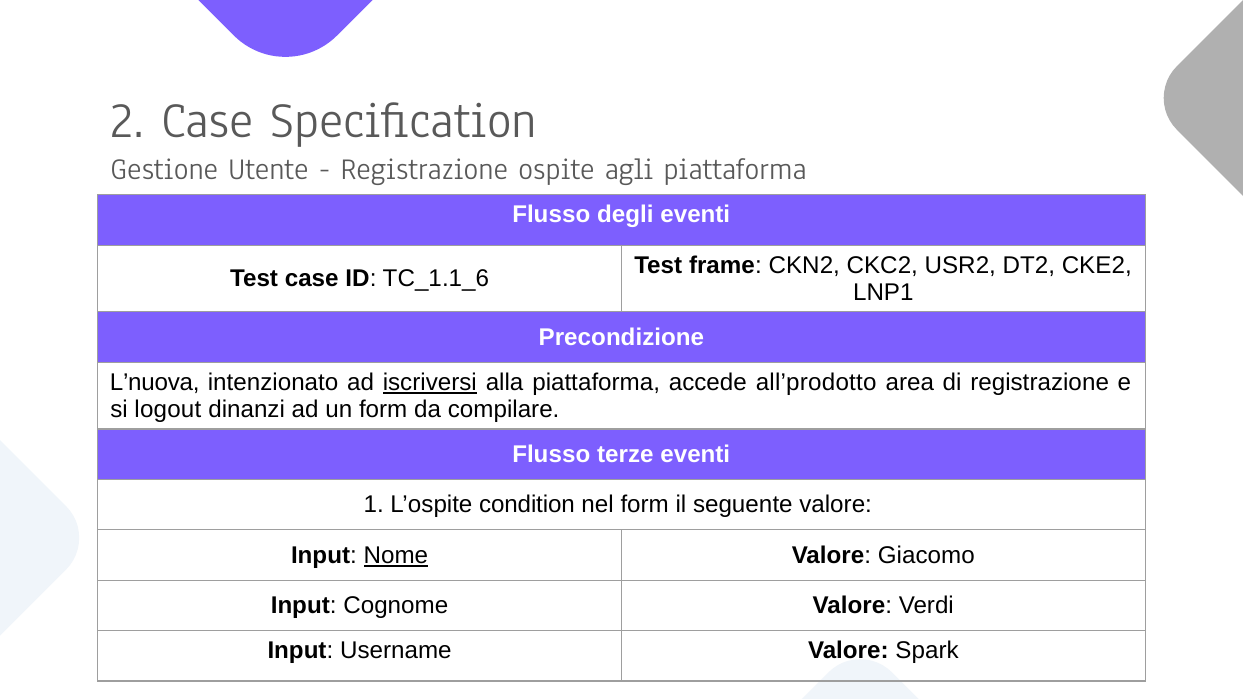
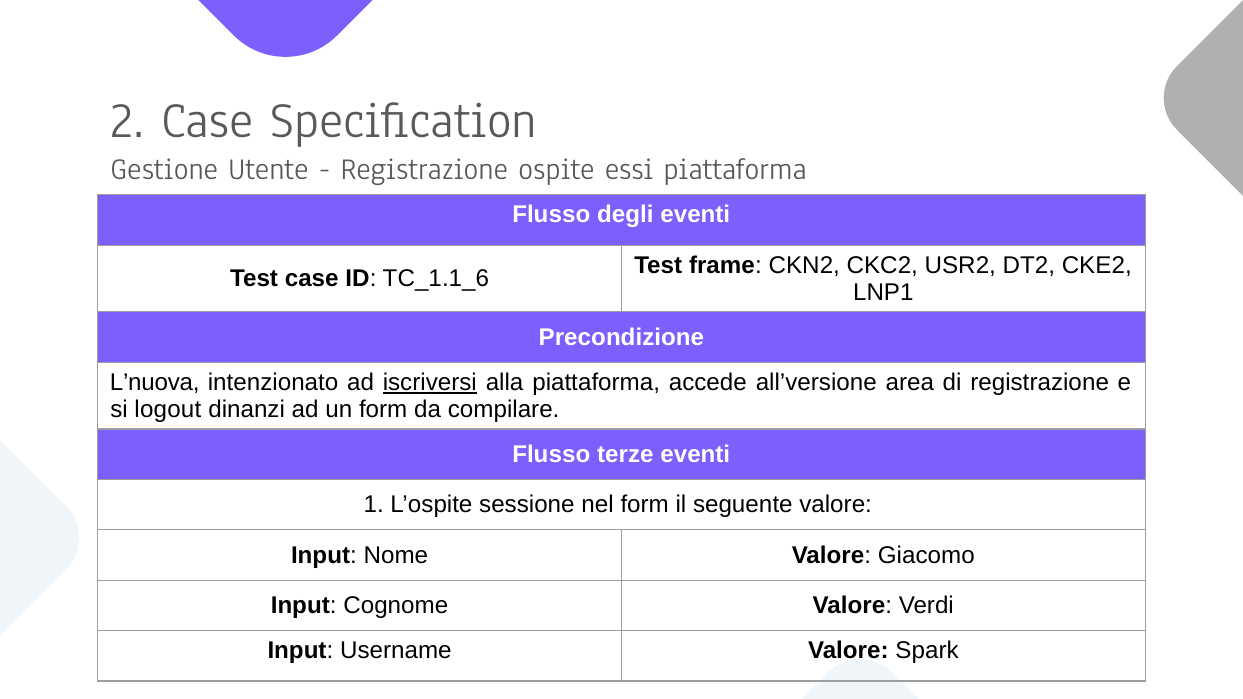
agli: agli -> essi (629, 169)
all’prodotto: all’prodotto -> all’versione (816, 383)
condition: condition -> sessione (527, 505)
Nome underline: present -> none (396, 556)
